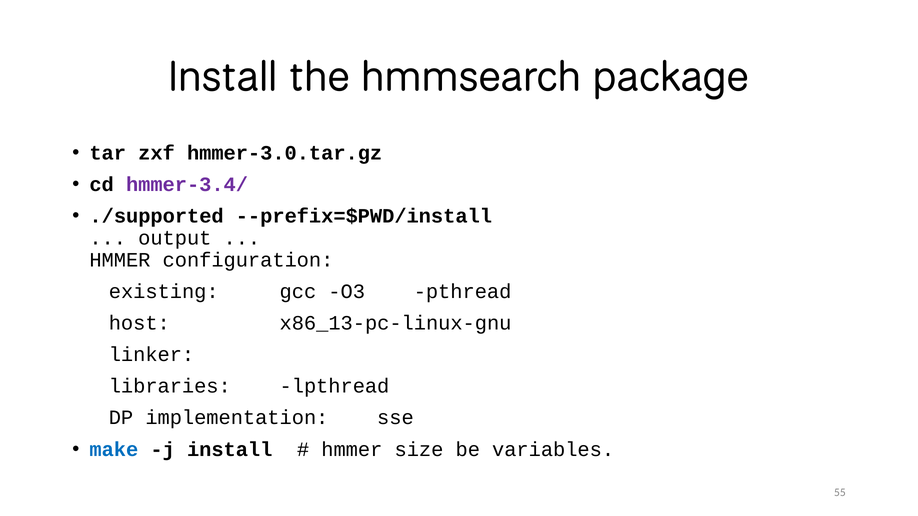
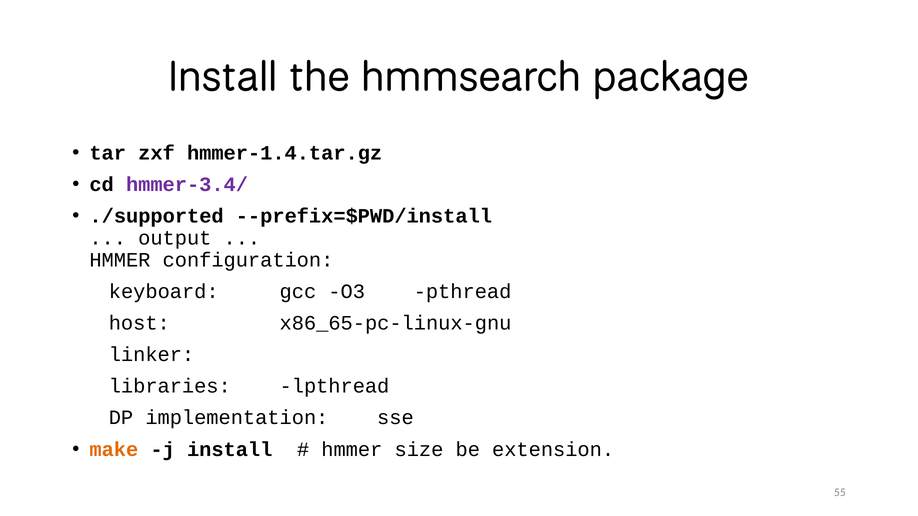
hmmer-3.0.tar.gz: hmmer-3.0.tar.gz -> hmmer-1.4.tar.gz (285, 153)
existing: existing -> keyboard (164, 292)
x86_13-pc-linux-gnu: x86_13-pc-linux-gnu -> x86_65-pc-linux-gnu (396, 323)
make colour: blue -> orange (114, 450)
variables: variables -> extension (553, 450)
